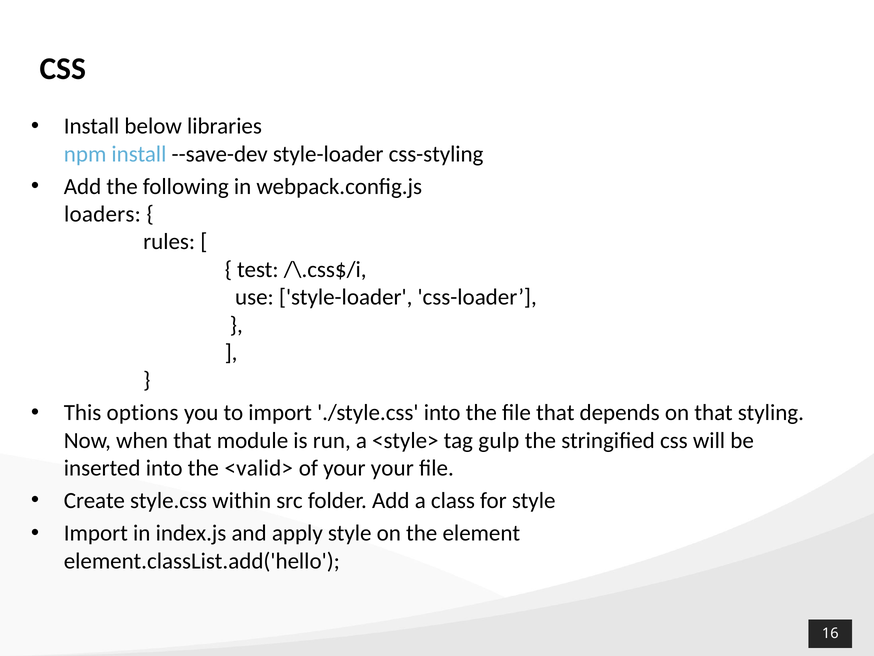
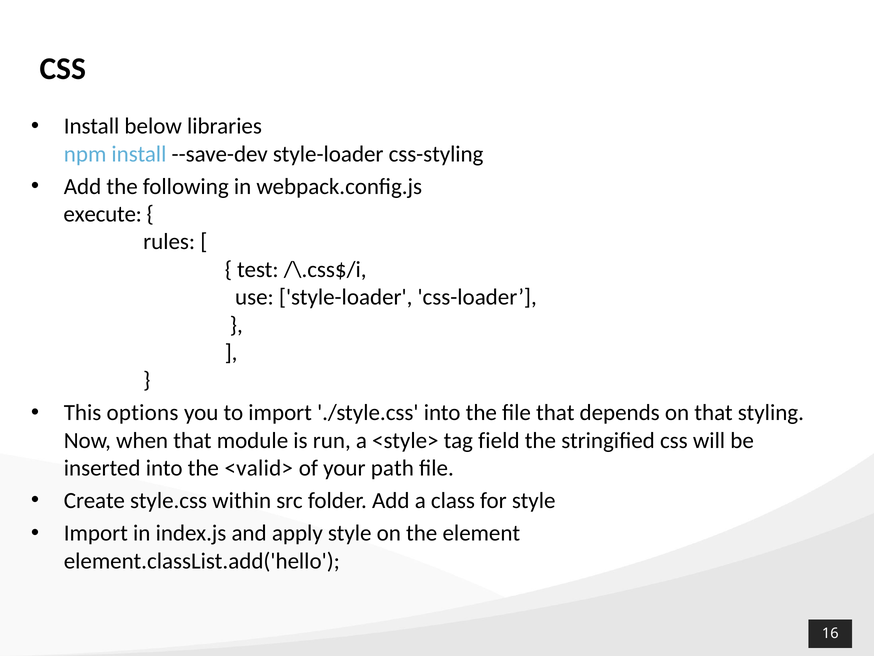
loaders: loaders -> execute (103, 214)
gulp: gulp -> field (499, 440)
your your: your -> path (392, 468)
